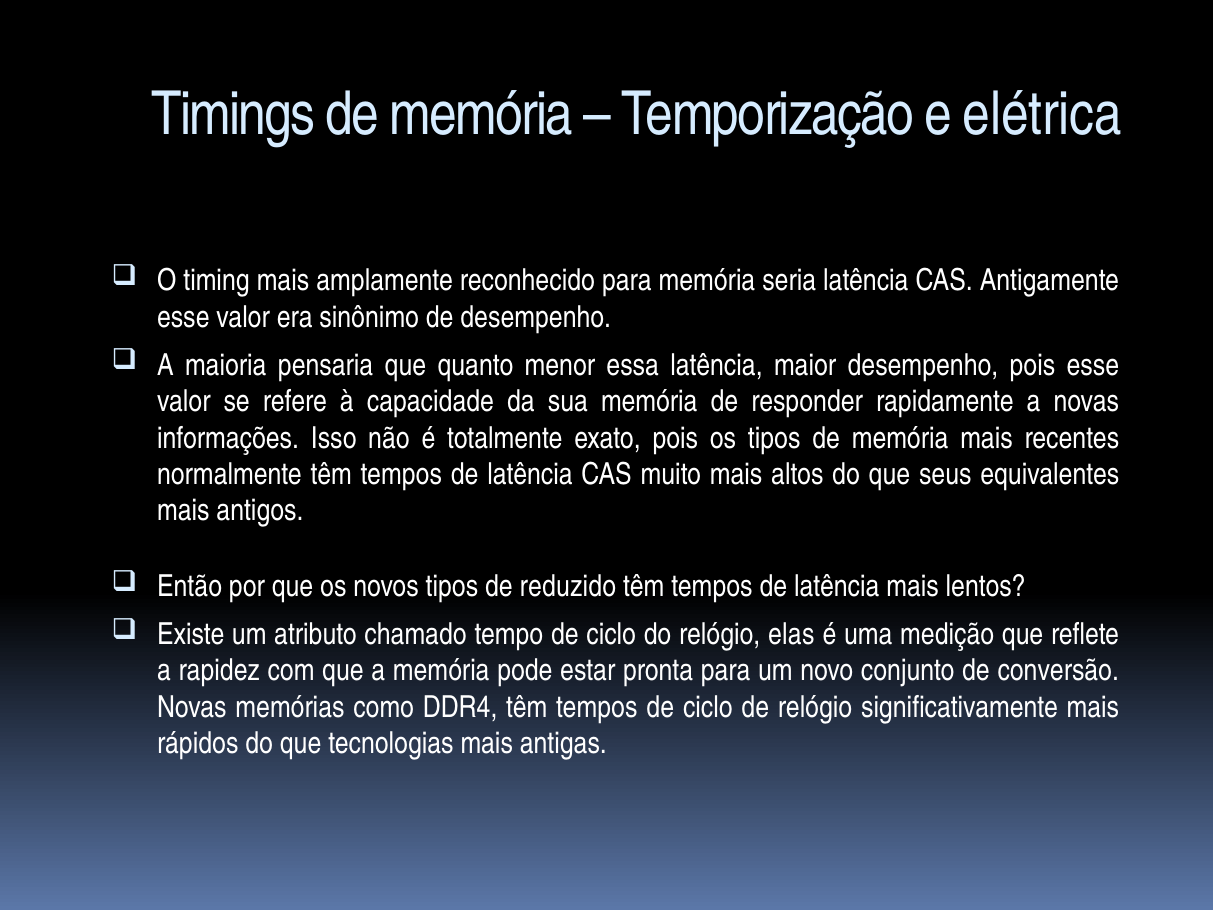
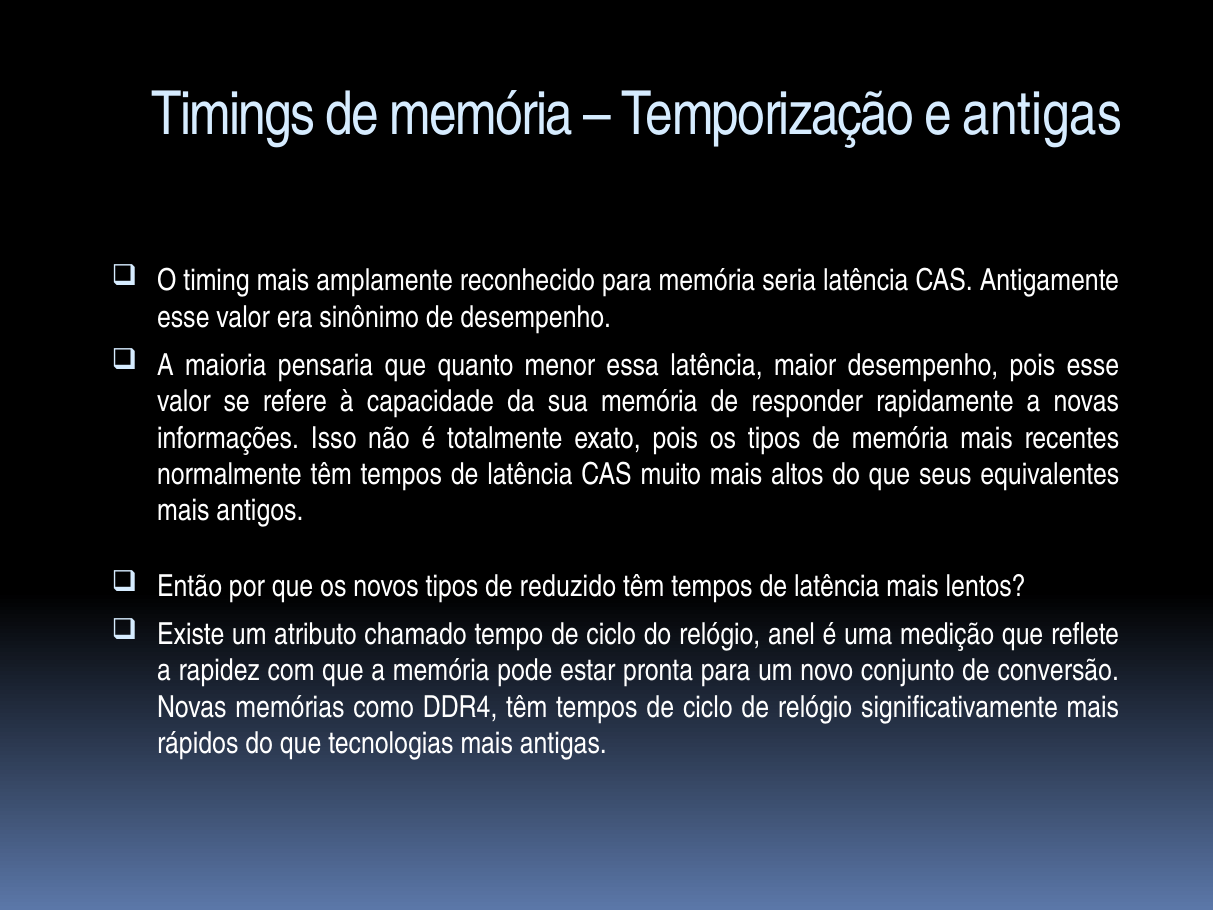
e elétrica: elétrica -> antigas (1042, 114)
elas: elas -> anel (791, 634)
